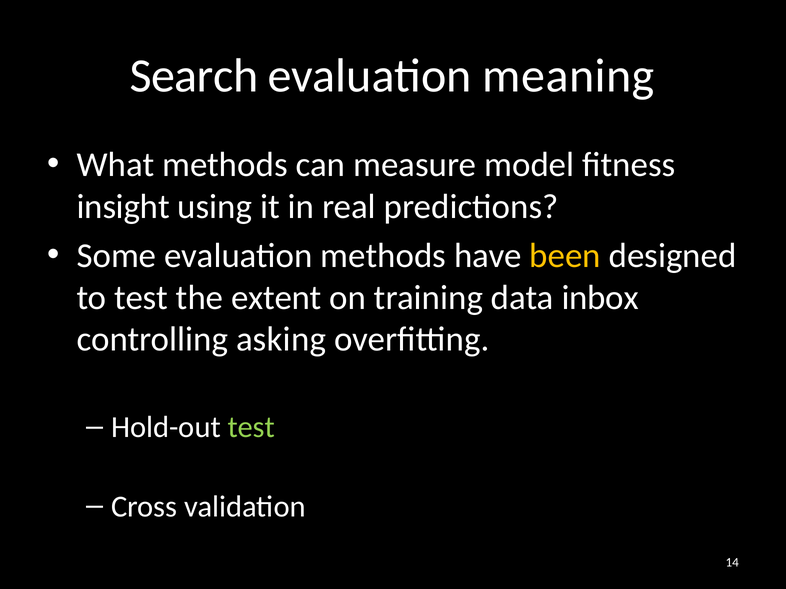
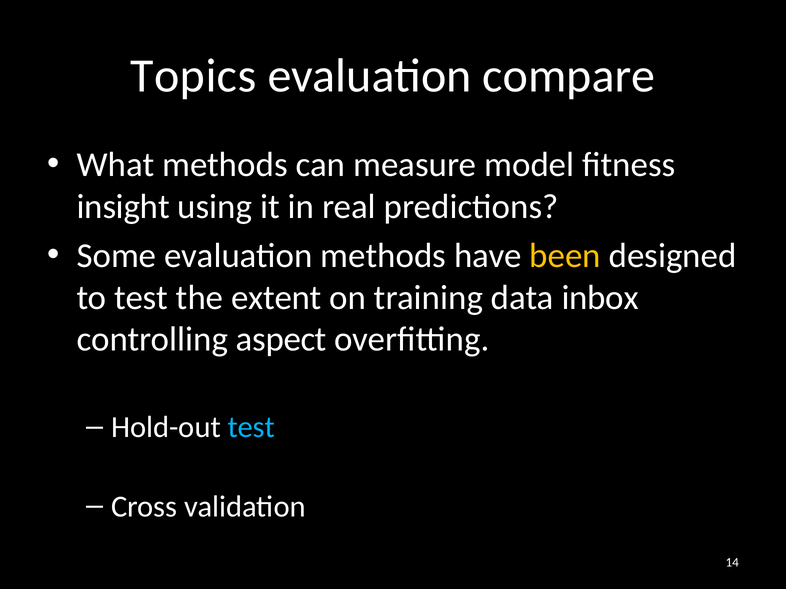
Search: Search -> Topics (193, 76)
meaning: meaning -> compare (569, 76)
asking: asking -> aspect (281, 340)
test colour: light green -> light blue (251, 428)
